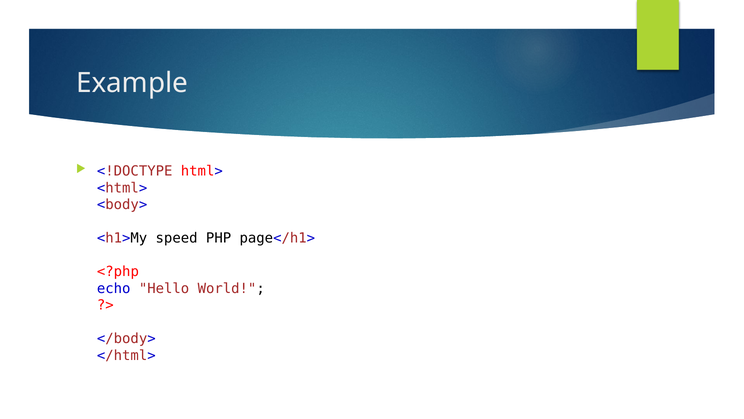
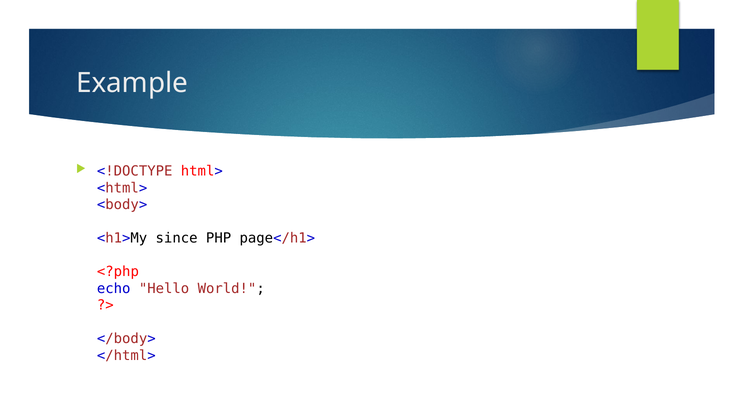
speed: speed -> since (177, 238)
